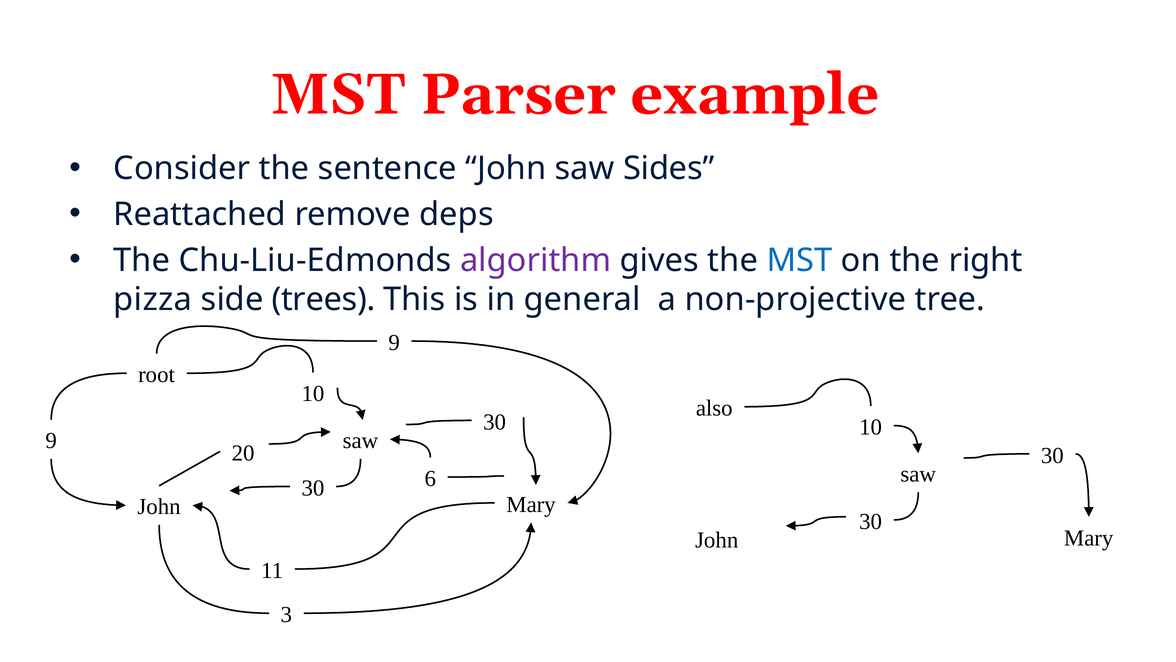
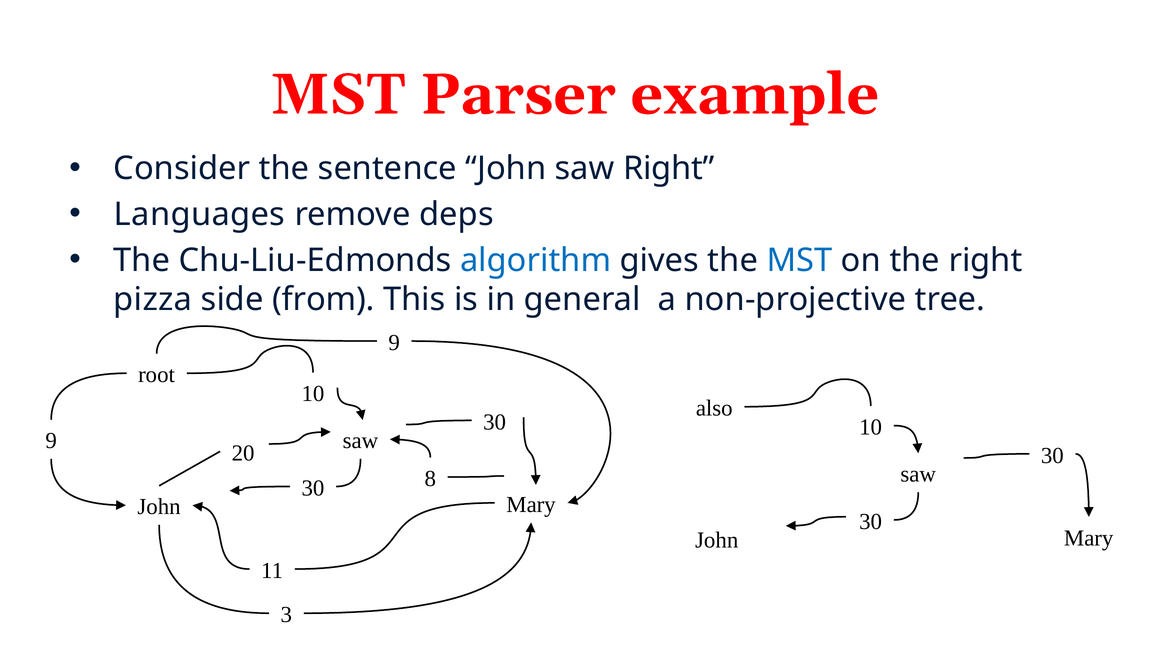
saw Sides: Sides -> Right (669, 169)
Reattached: Reattached -> Languages (200, 214)
algorithm colour: purple -> blue (536, 260)
trees: trees -> from (323, 299)
6: 6 -> 8 (430, 478)
